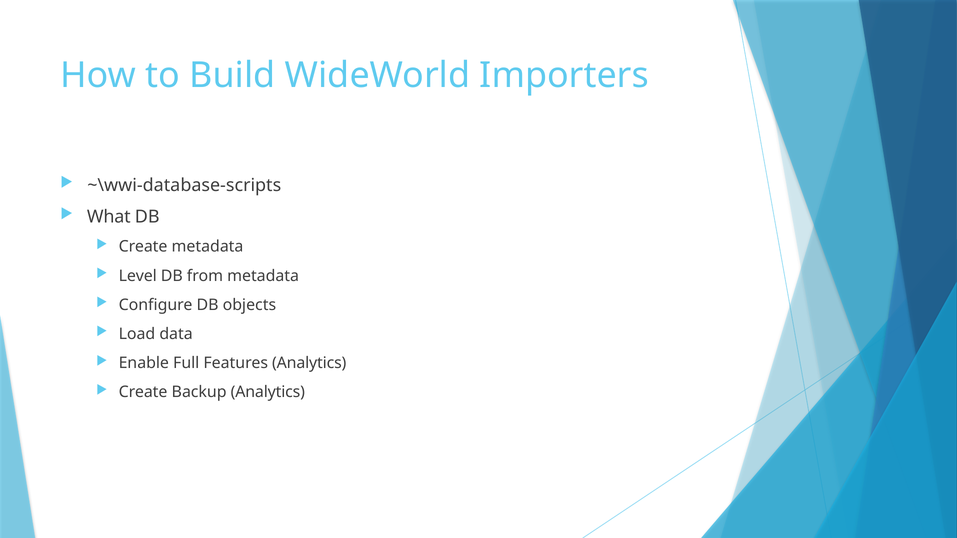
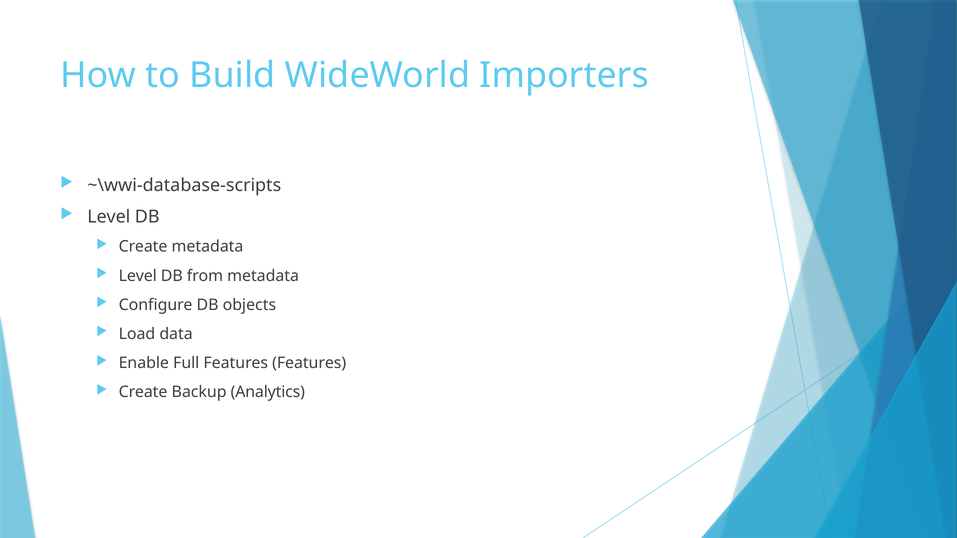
What: What -> Level (109, 217)
Features Analytics: Analytics -> Features (309, 363)
